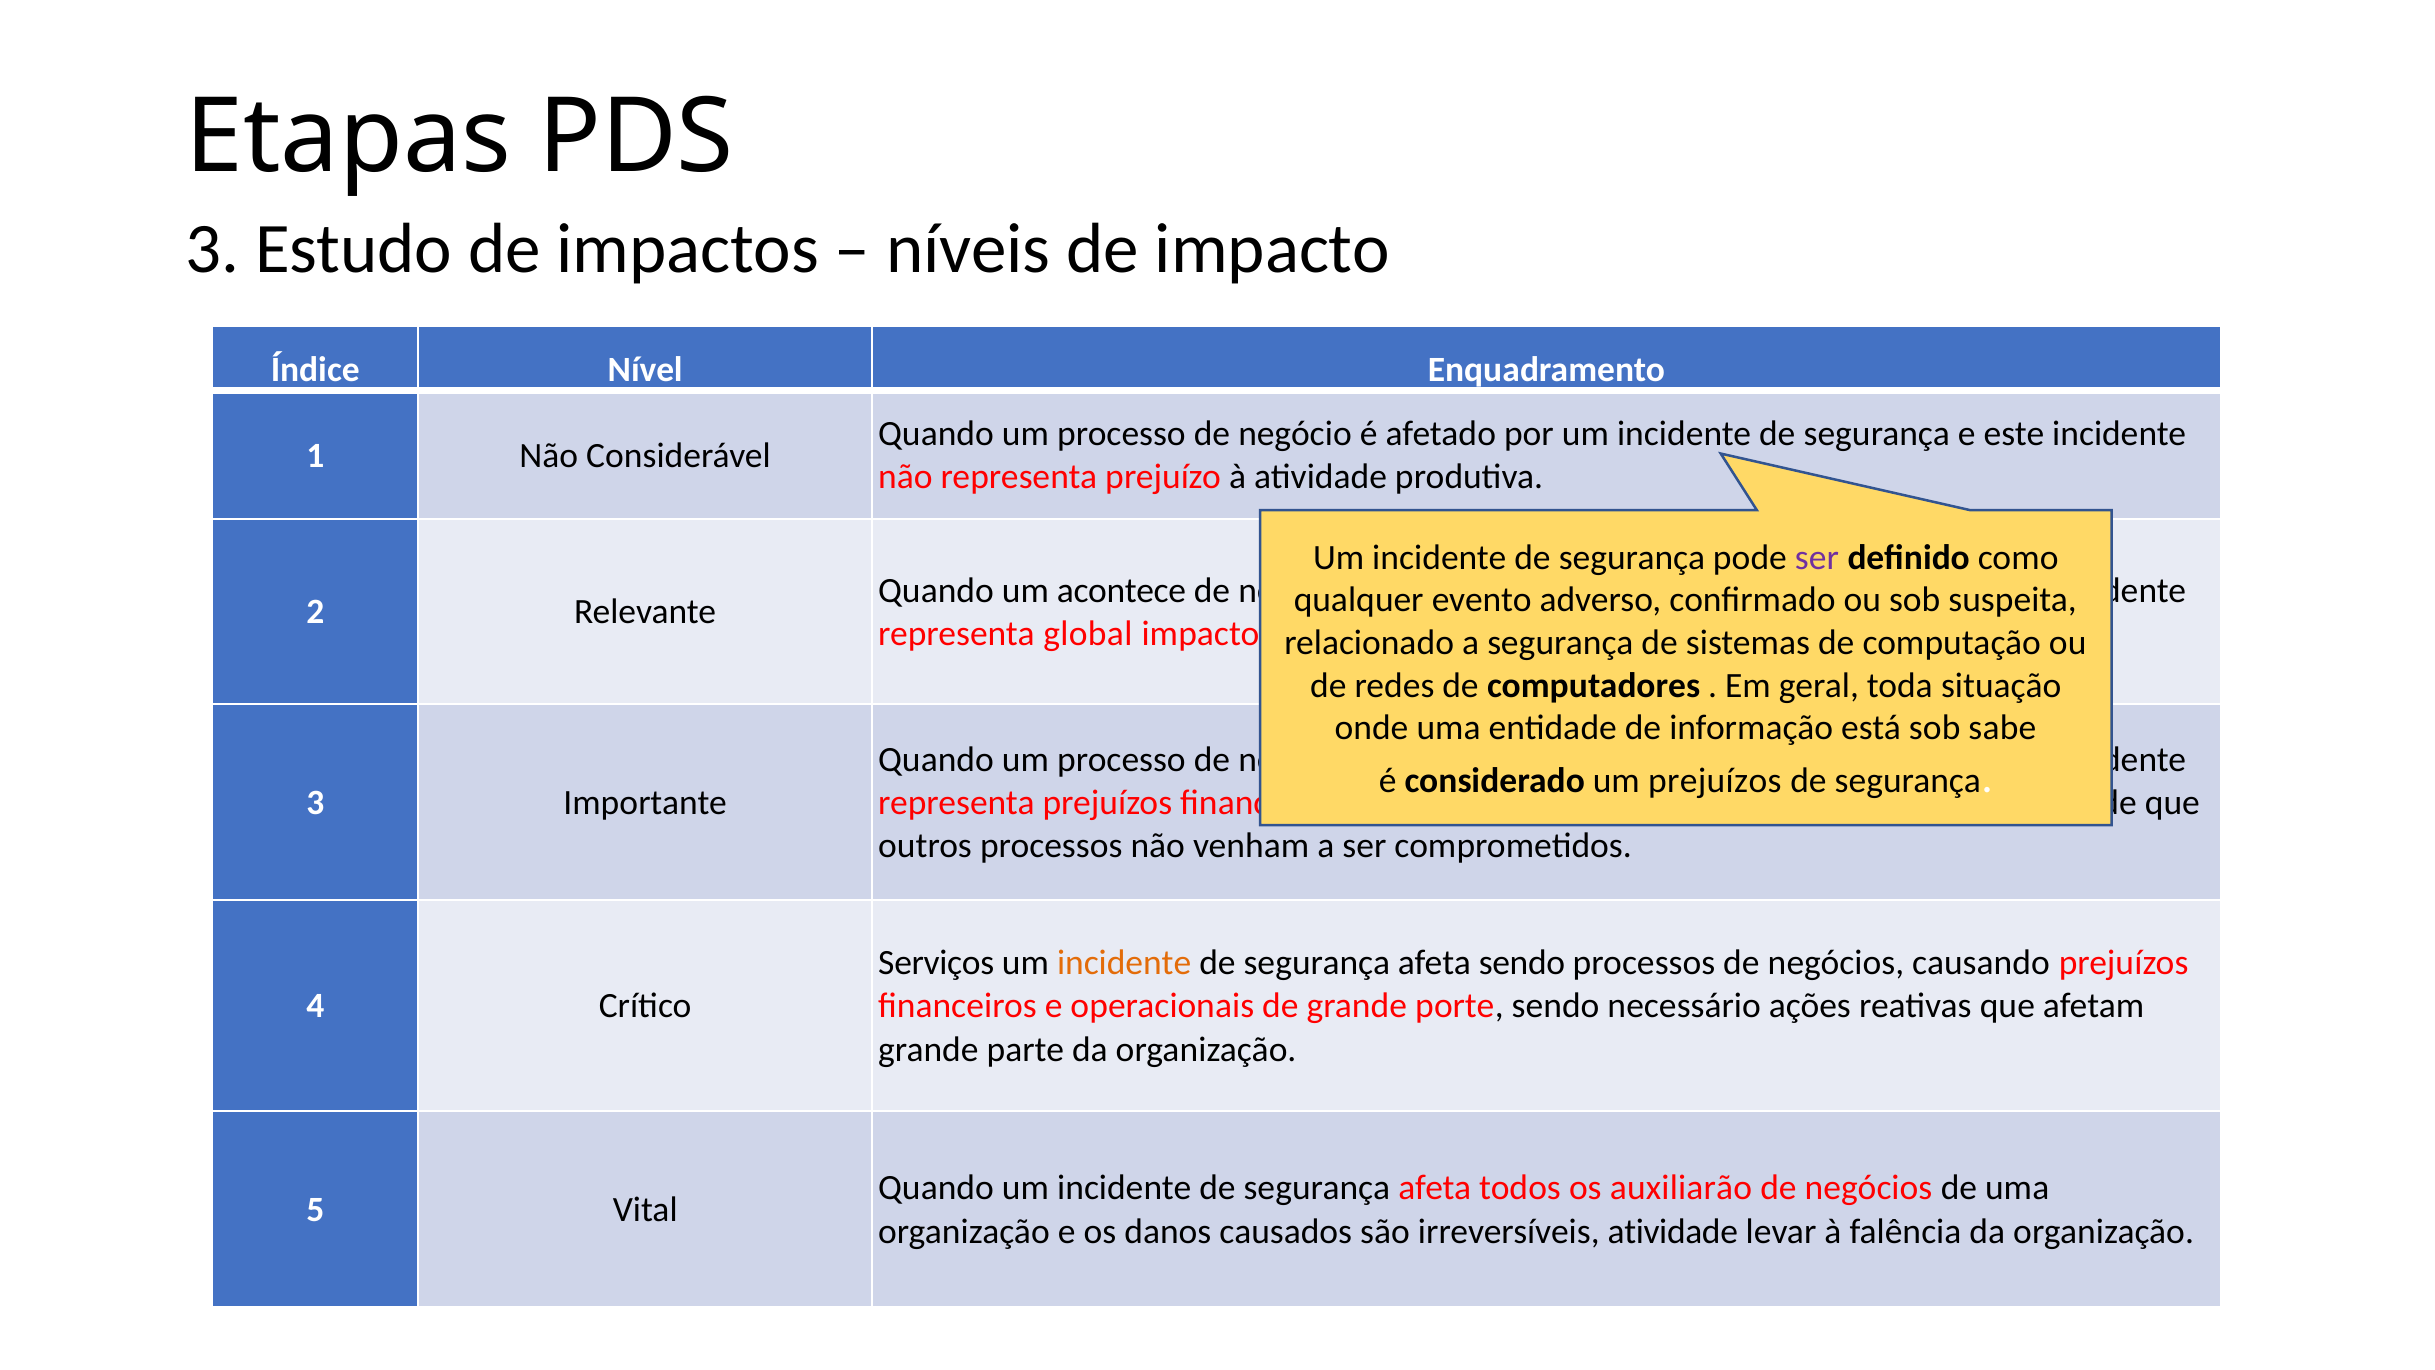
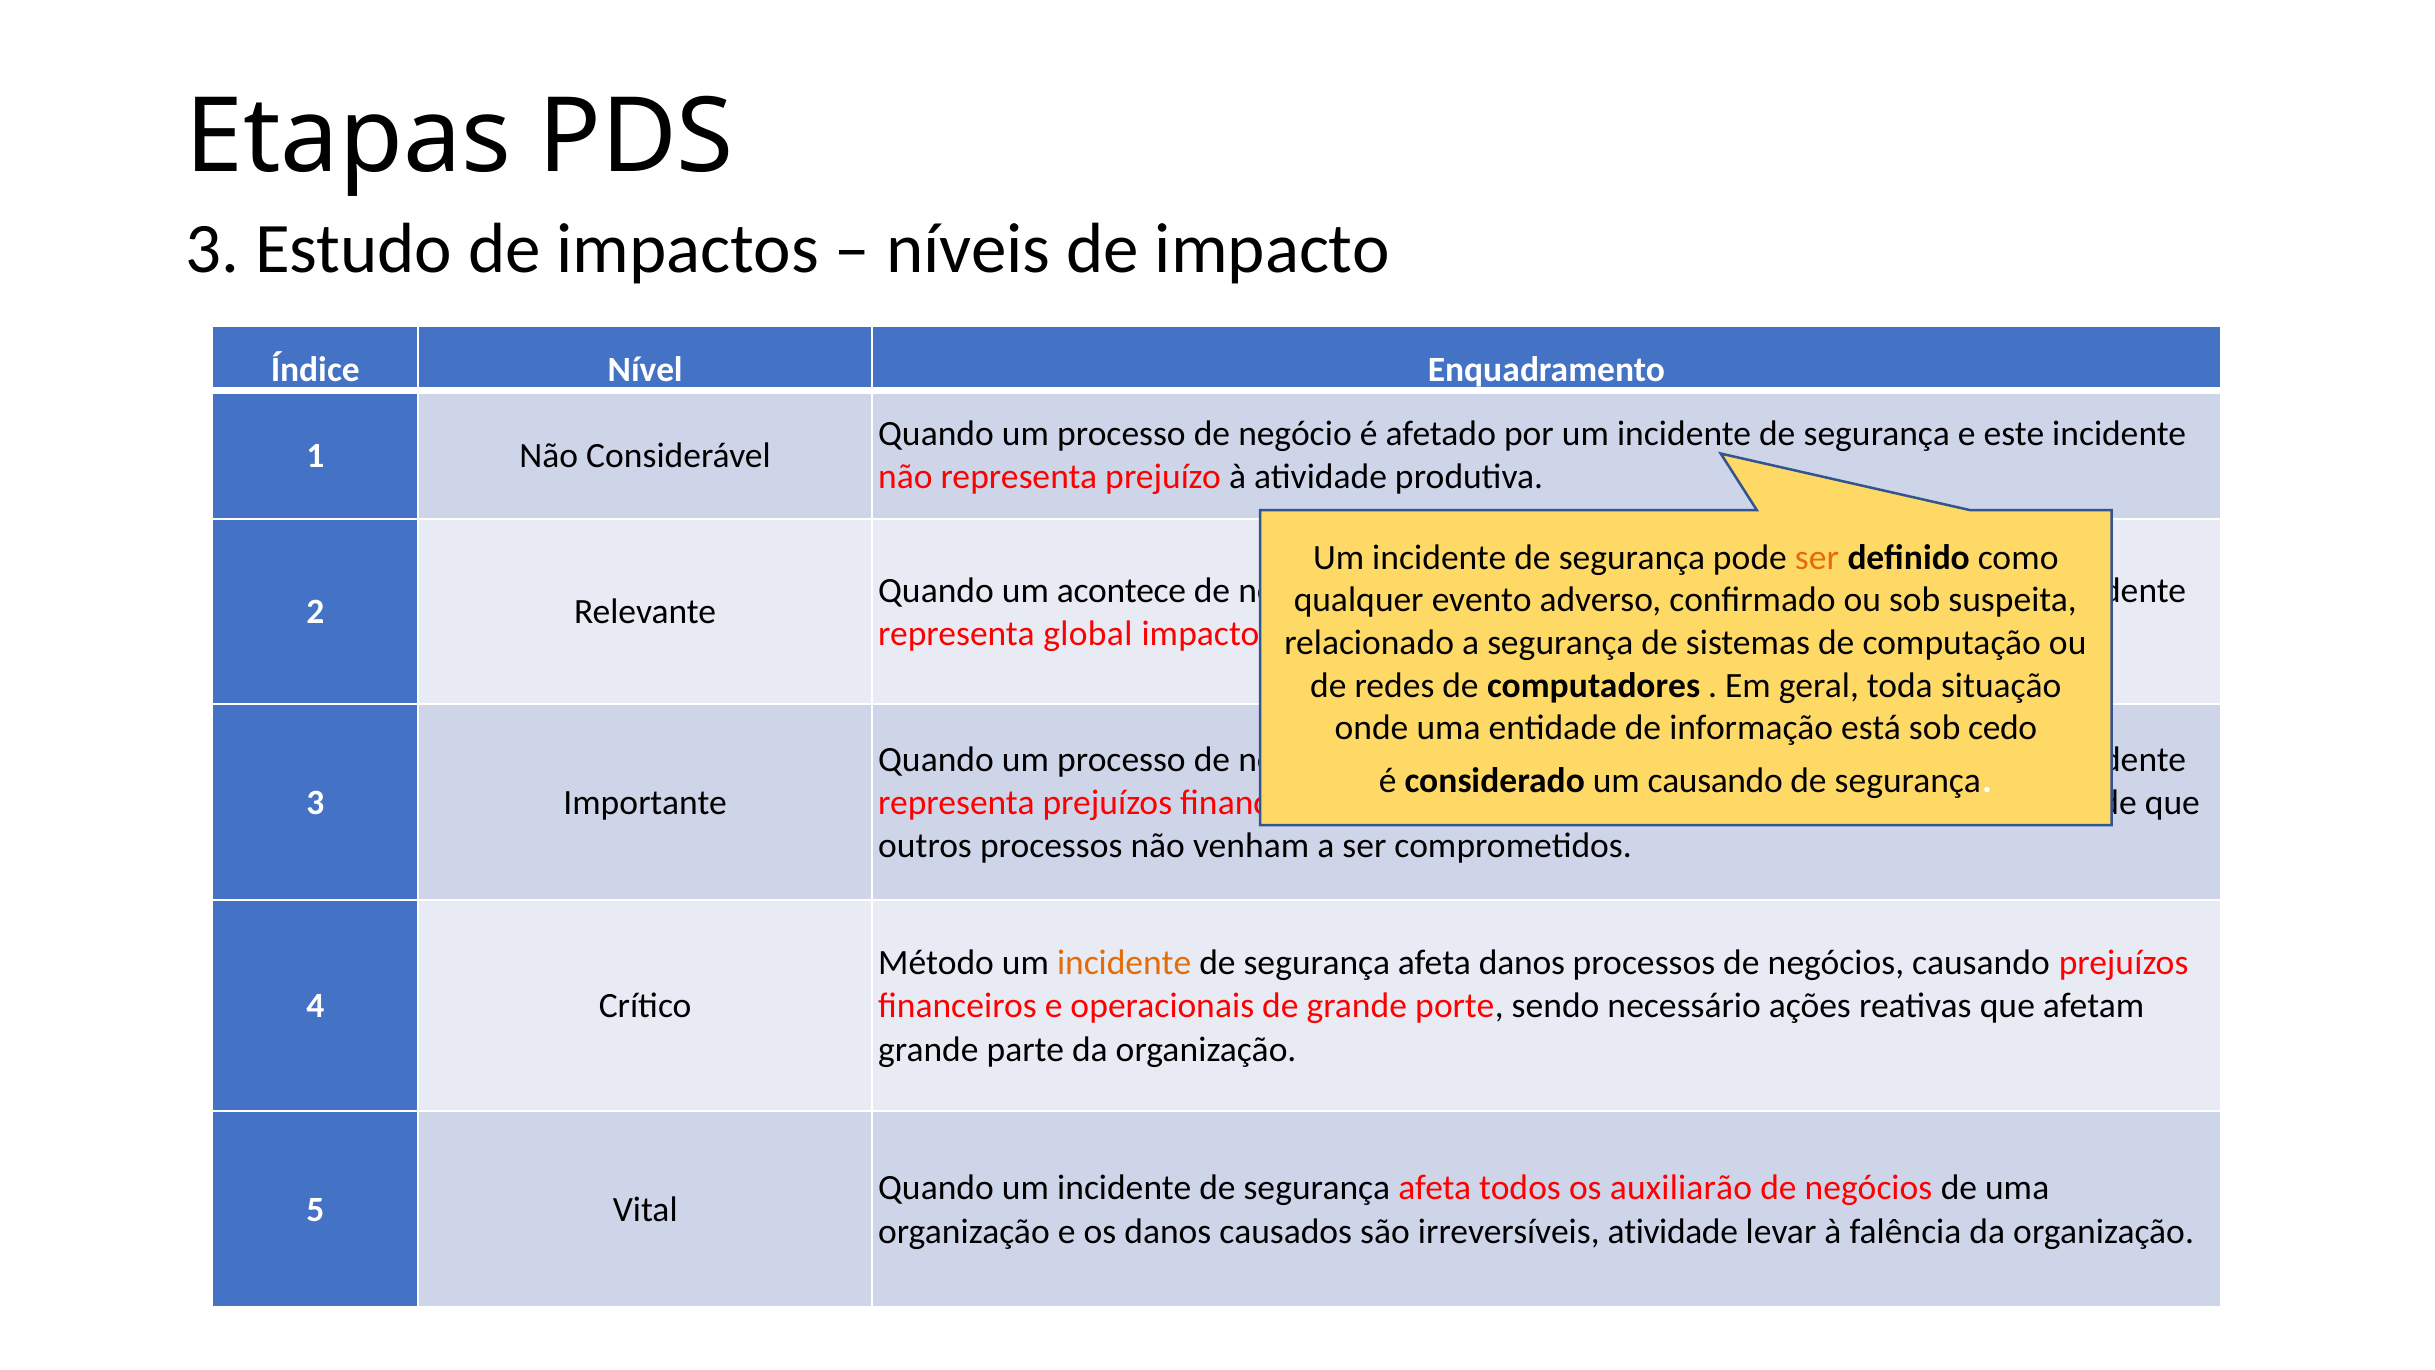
ser colour: purple -> orange (1817, 557)
sabe: sabe -> cedo (2003, 728)
prejuízos: prejuízos -> causando (1715, 781)
Serviços: Serviços -> Método (936, 963)
afeta sendo: sendo -> danos (1522, 963)
